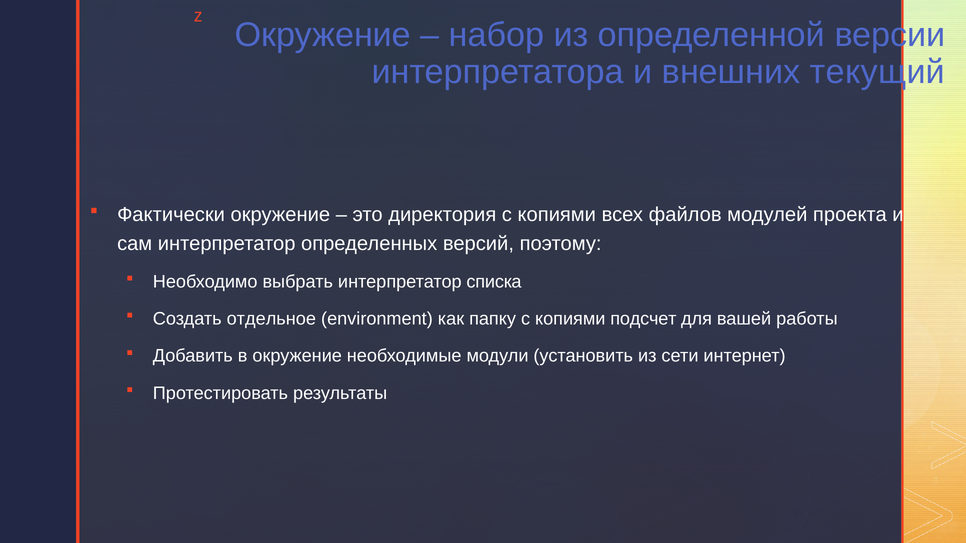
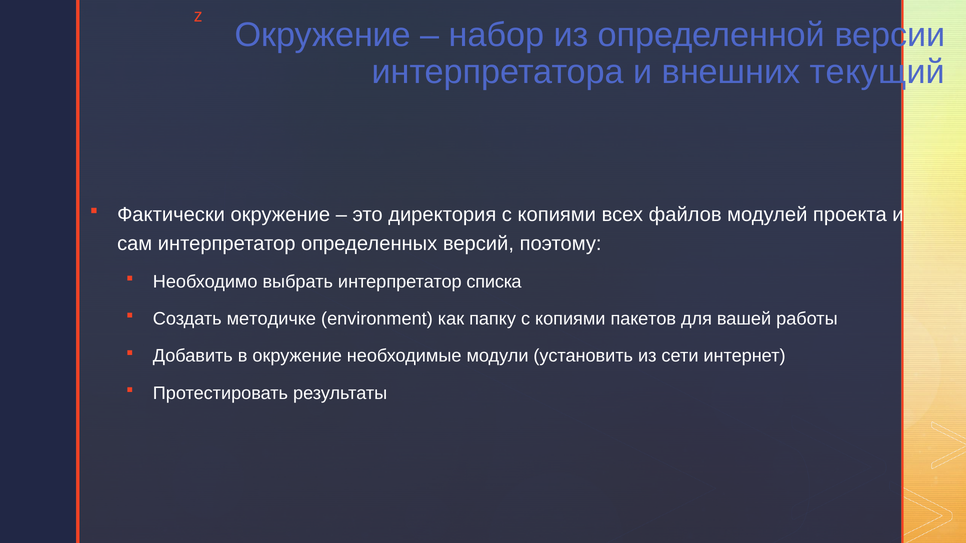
отдельное: отдельное -> методичке (271, 319)
подсчет: подсчет -> пакетов (643, 319)
